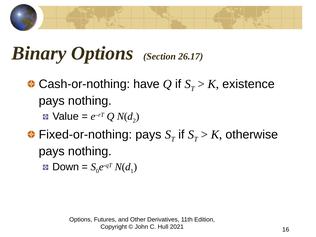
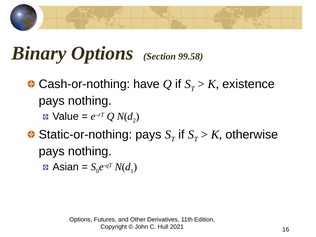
26.17: 26.17 -> 99.58 (191, 56)
Fixed-or-nothing: Fixed-or-nothing -> Static-or-nothing (85, 135)
Down: Down -> Asian (66, 167)
